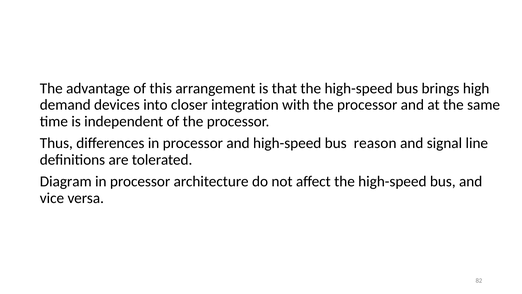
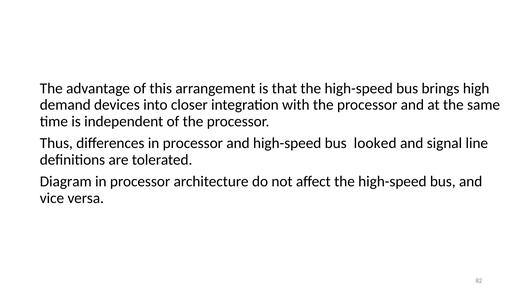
reason: reason -> looked (375, 143)
